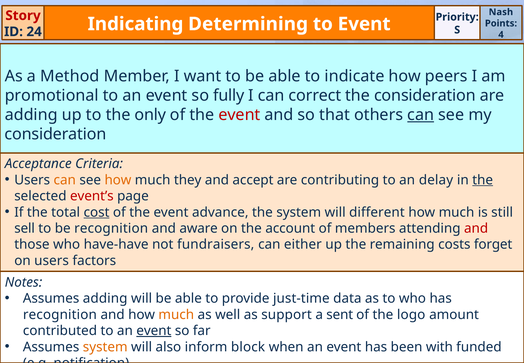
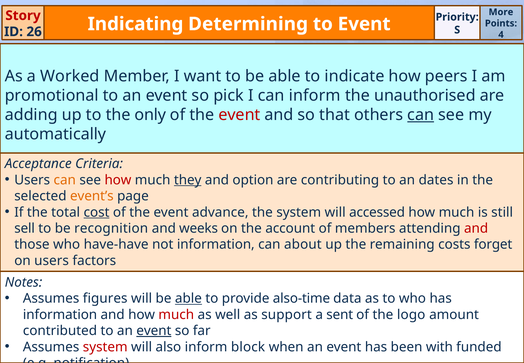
Nash: Nash -> More (501, 12)
24: 24 -> 26 (34, 32)
Method: Method -> Worked (70, 76)
fully: fully -> pick (229, 95)
can correct: correct -> inform (315, 95)
the consideration: consideration -> unauthorised (425, 95)
consideration: consideration -> automatically (55, 134)
how colour: orange -> red (118, 180)
they underline: none -> present (188, 180)
accept: accept -> option (253, 180)
delay: delay -> dates (436, 180)
the underline: present -> none (483, 180)
event’s colour: red -> orange (92, 196)
different: different -> accessed (377, 212)
aware: aware -> weeks (199, 228)
not fundraisers: fundraisers -> information (216, 244)
either: either -> about (303, 244)
Assumes adding: adding -> figures (105, 298)
able underline: none -> present (188, 298)
just-time: just-time -> also-time (301, 298)
recognition: recognition -> information (60, 314)
much colour: orange -> red (176, 314)
system colour: orange -> red (105, 347)
